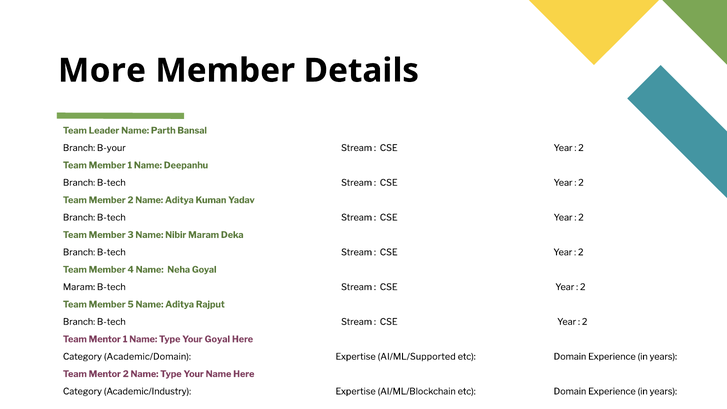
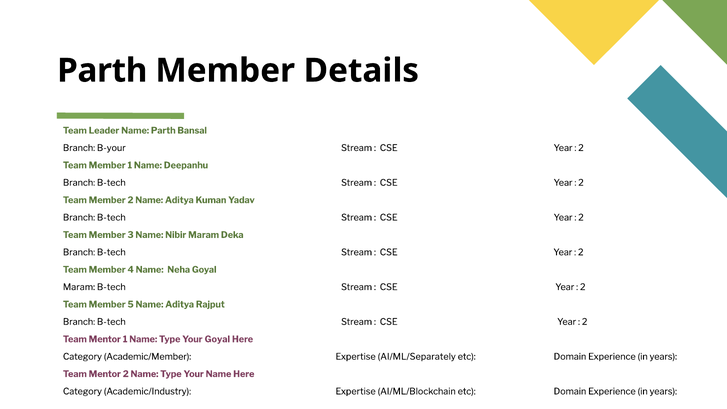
More: More -> Parth (102, 71)
Academic/Domain: Academic/Domain -> Academic/Member (147, 357)
AI/ML/Supported: AI/ML/Supported -> AI/ML/Separately (417, 357)
